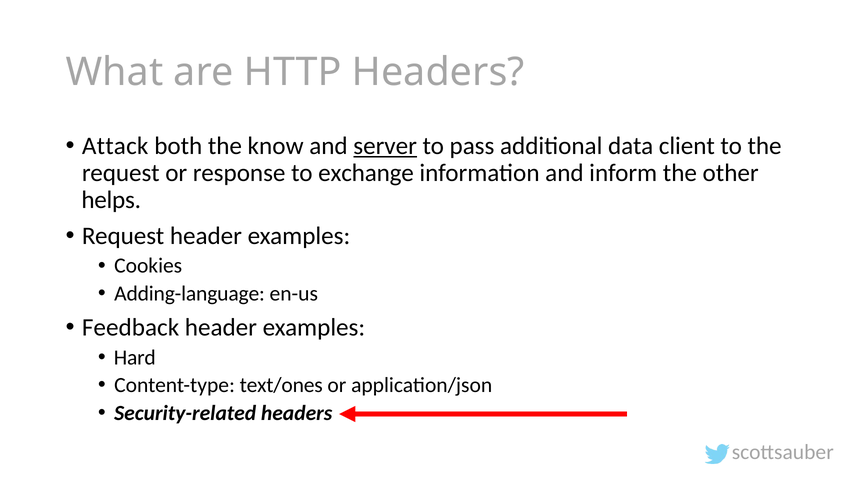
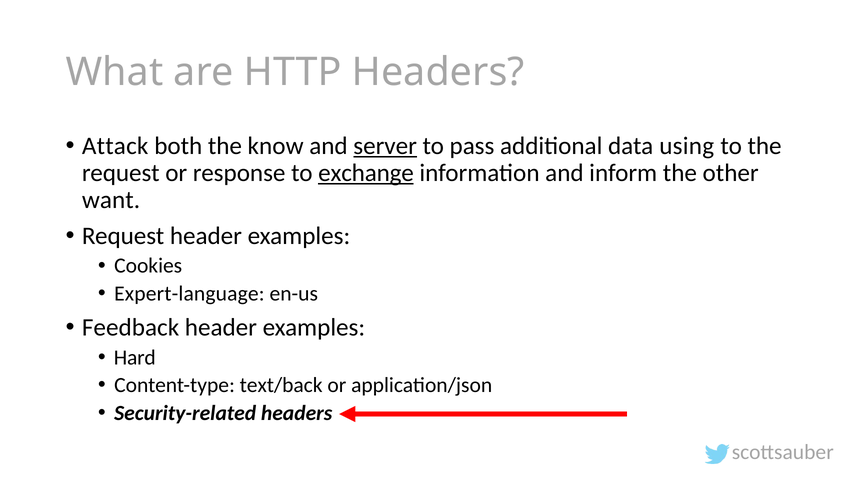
client: client -> using (687, 146)
exchange underline: none -> present (366, 173)
helps: helps -> want (111, 200)
Adding-language: Adding-language -> Expert-language (189, 293)
text/ones: text/ones -> text/back (281, 385)
